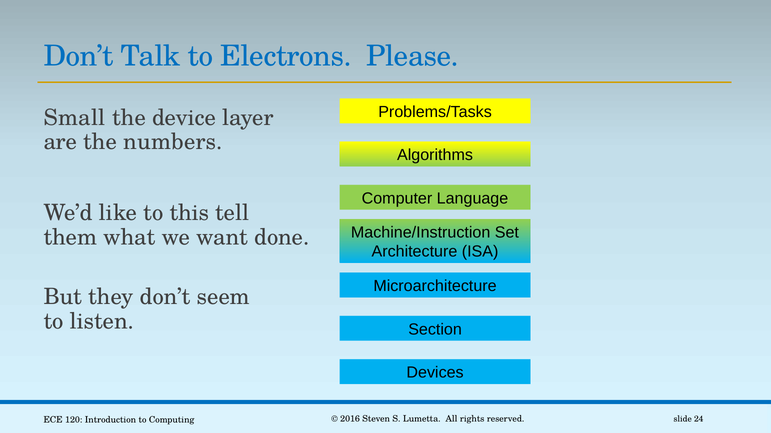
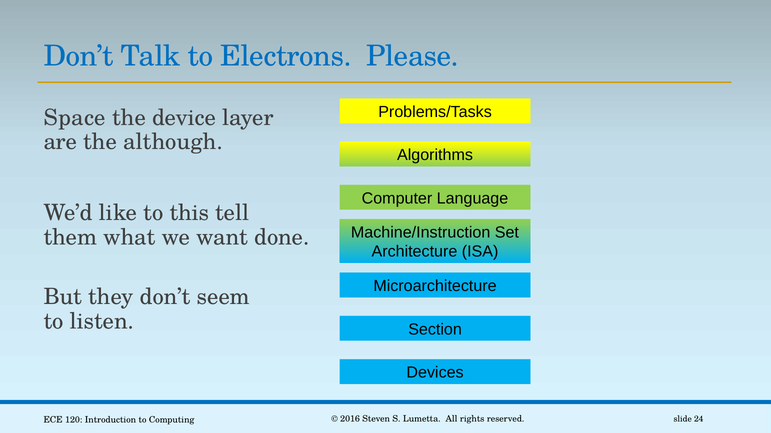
Small: Small -> Space (75, 118)
numbers: numbers -> although (173, 142)
